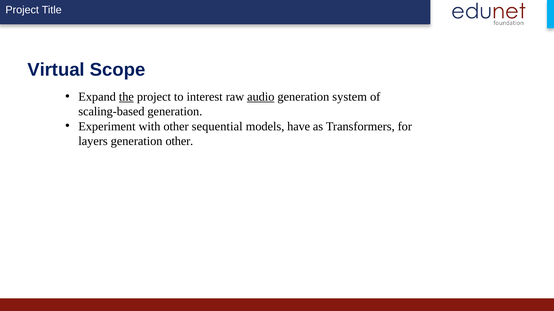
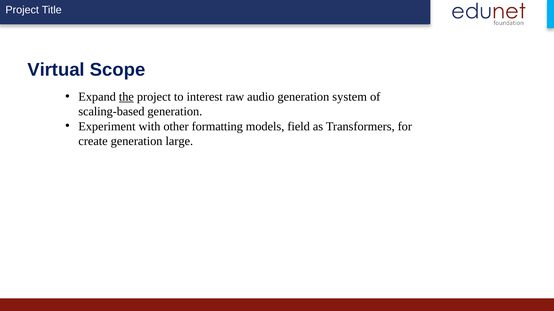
audio underline: present -> none (261, 97)
sequential: sequential -> formatting (217, 127)
have: have -> field (299, 127)
layers: layers -> create (93, 141)
generation other: other -> large (179, 141)
